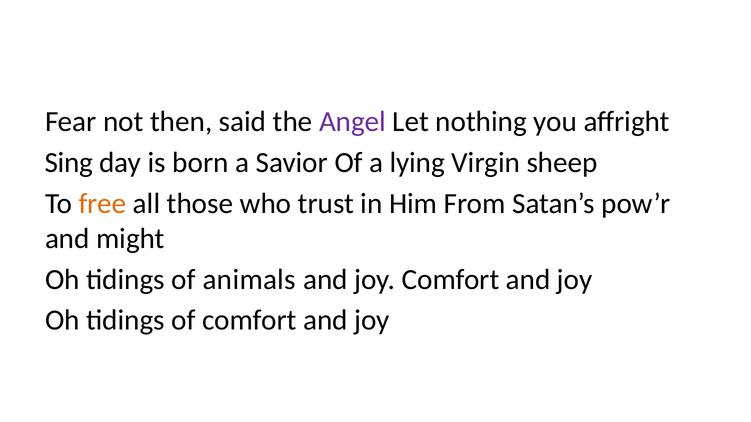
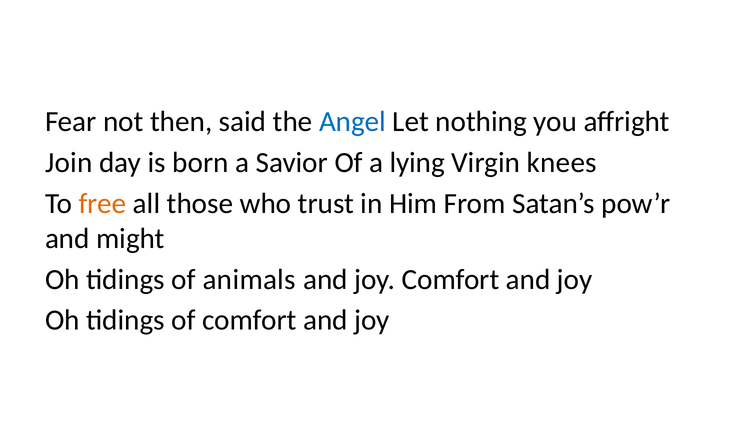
Angel colour: purple -> blue (352, 122)
Sing: Sing -> Join (69, 163)
sheep: sheep -> knees (562, 163)
